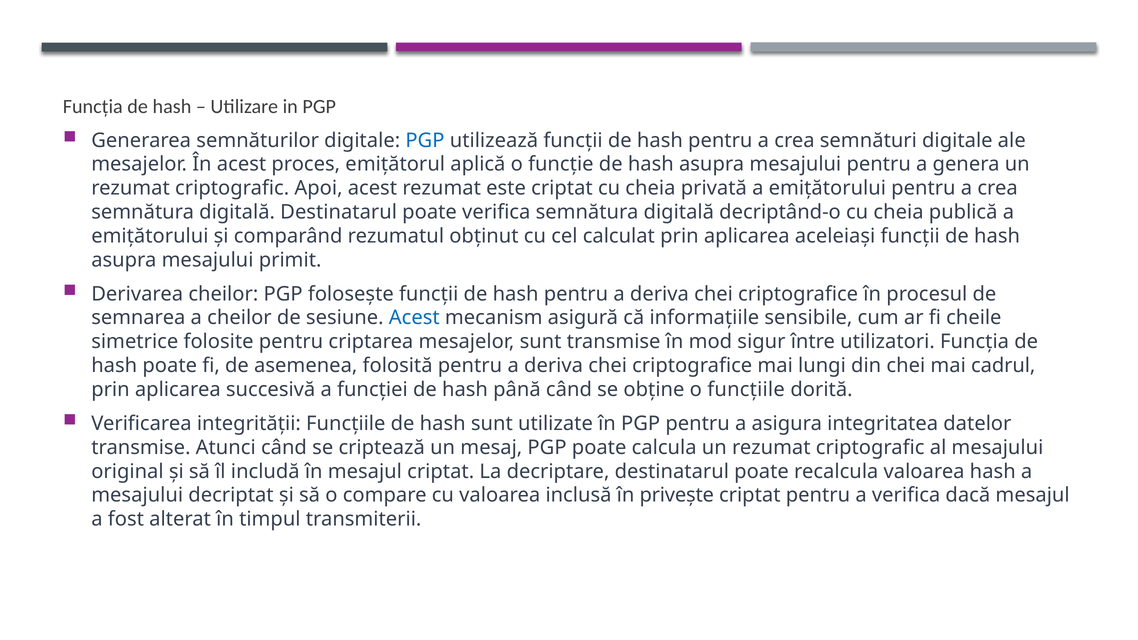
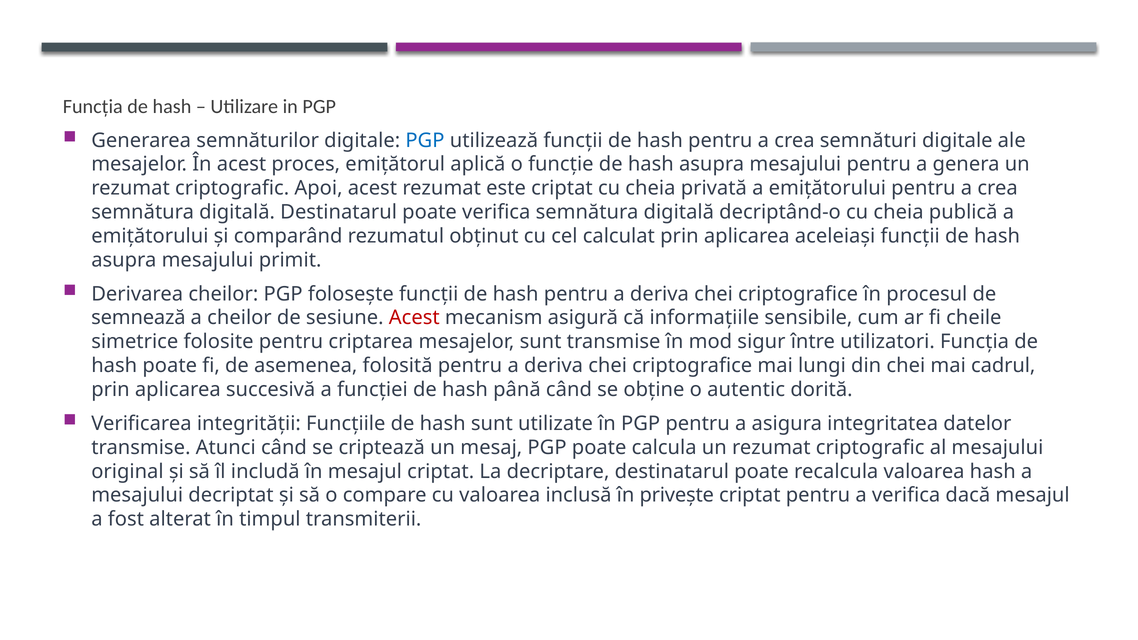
semnarea: semnarea -> semnează (138, 318)
Acest colour: blue -> red (414, 318)
o funcțiile: funcțiile -> autentic (746, 390)
